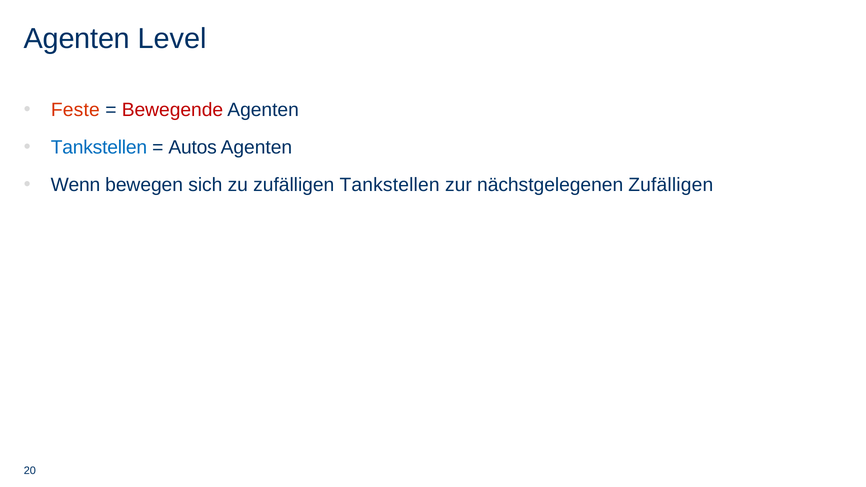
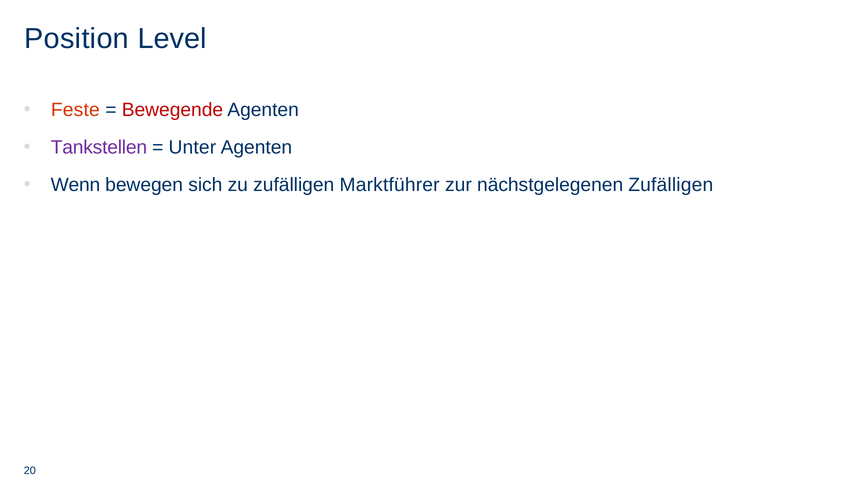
Agenten: Agenten -> Position (77, 39)
Tankstellen colour: blue -> purple (99, 147)
Autos: Autos -> Unter (192, 147)
zufälligen Tankstellen: Tankstellen -> Marktführer (390, 185)
